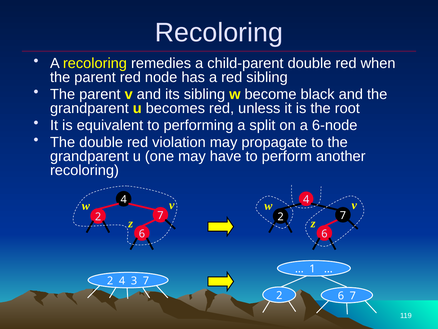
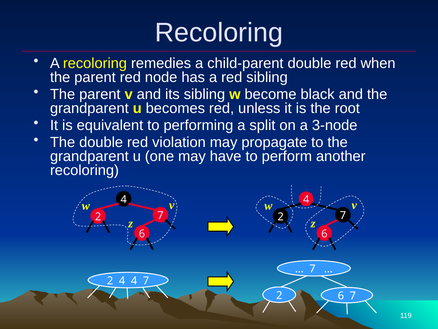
6-node: 6-node -> 3-node (335, 125)
1: 1 -> 7 (312, 269)
4 3: 3 -> 4 (134, 280)
